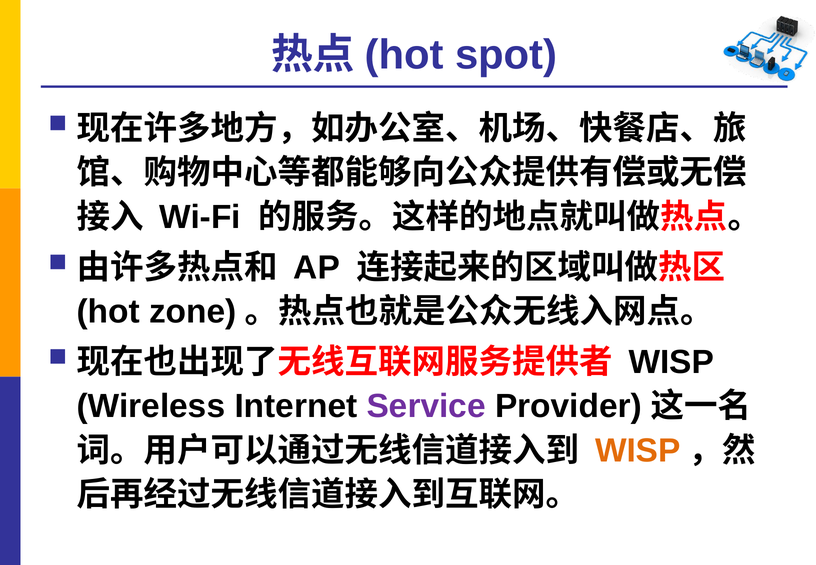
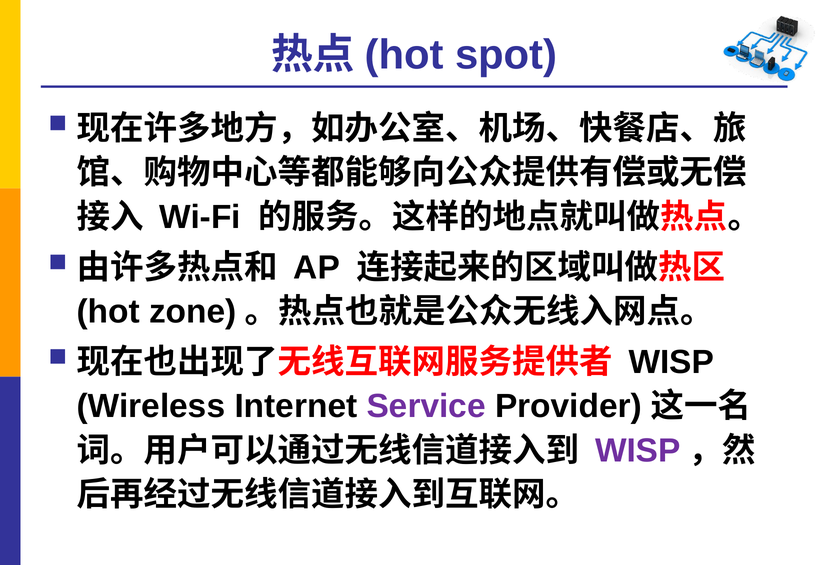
WISP colour: orange -> purple (638, 451)
